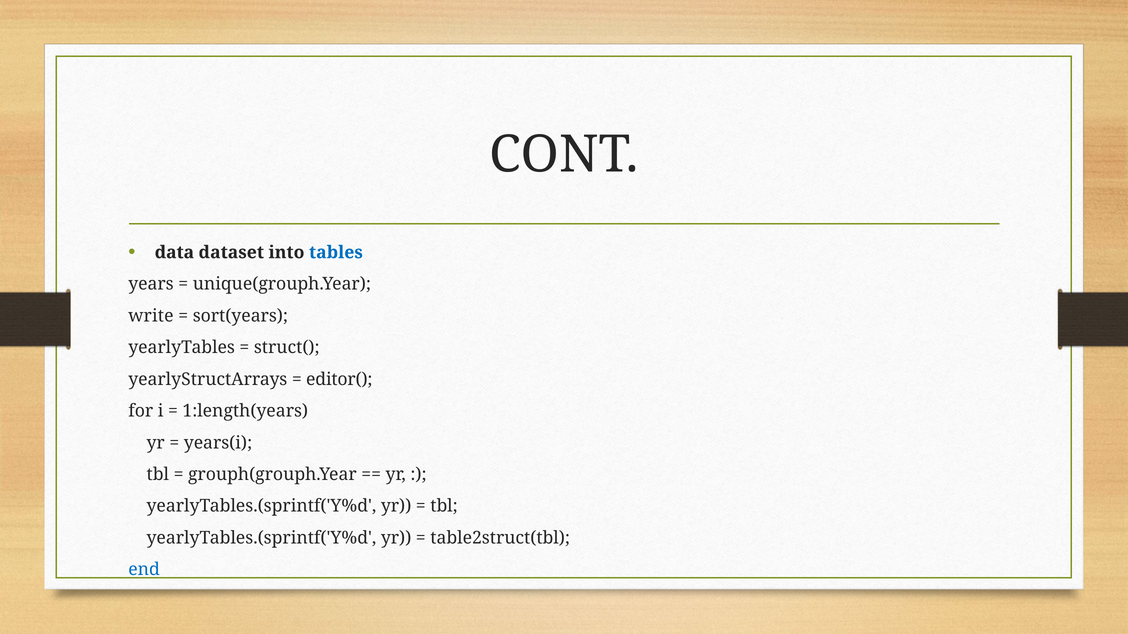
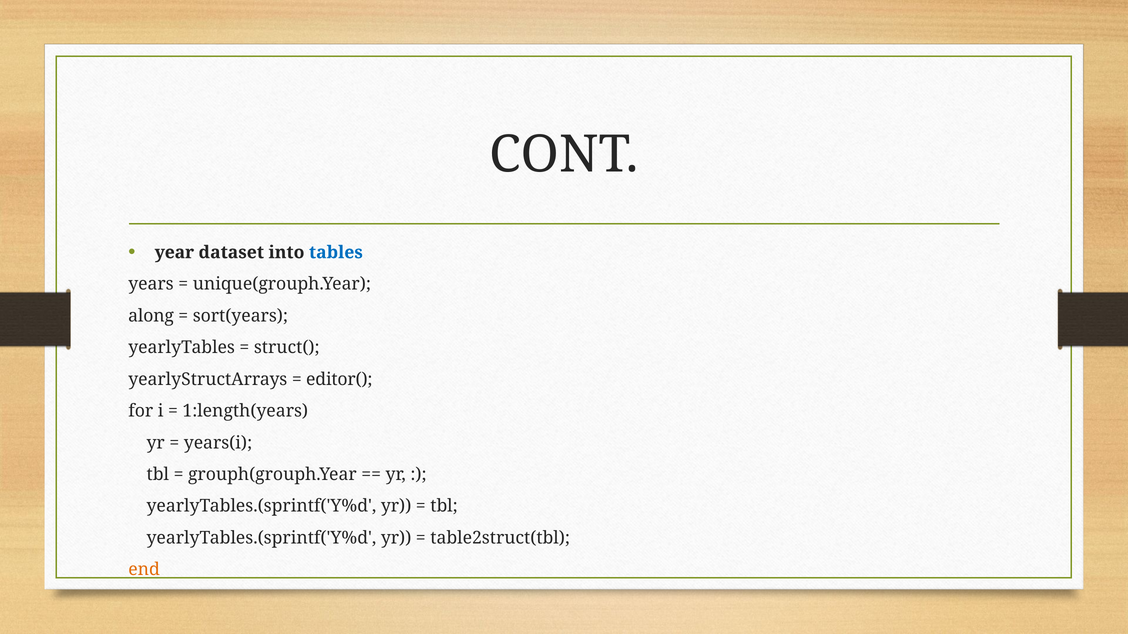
data: data -> year (174, 253)
write: write -> along (151, 316)
end colour: blue -> orange (144, 570)
